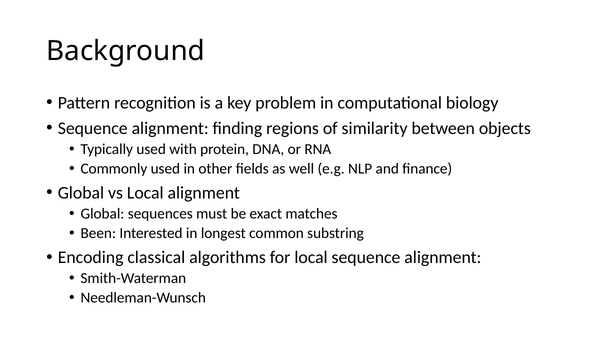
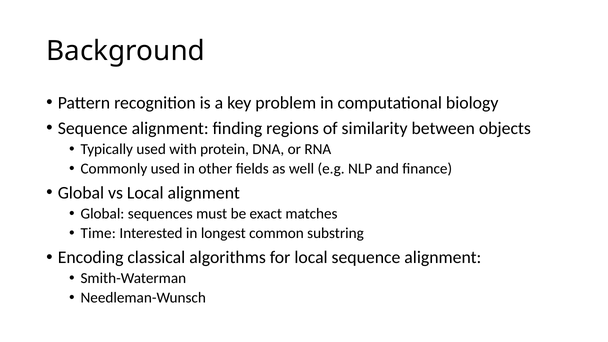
Been: Been -> Time (98, 233)
